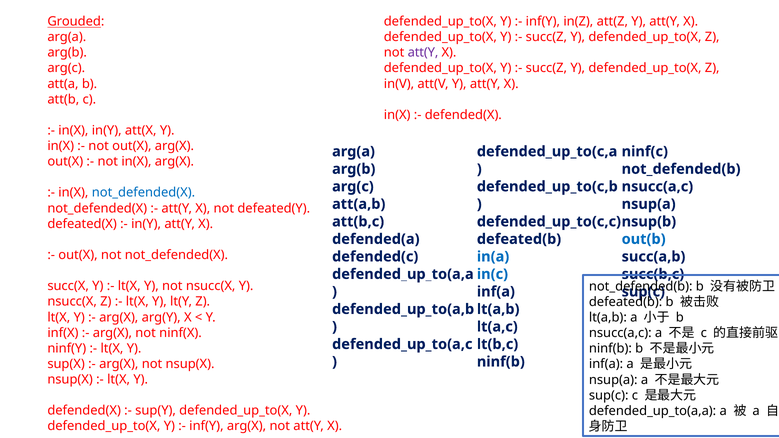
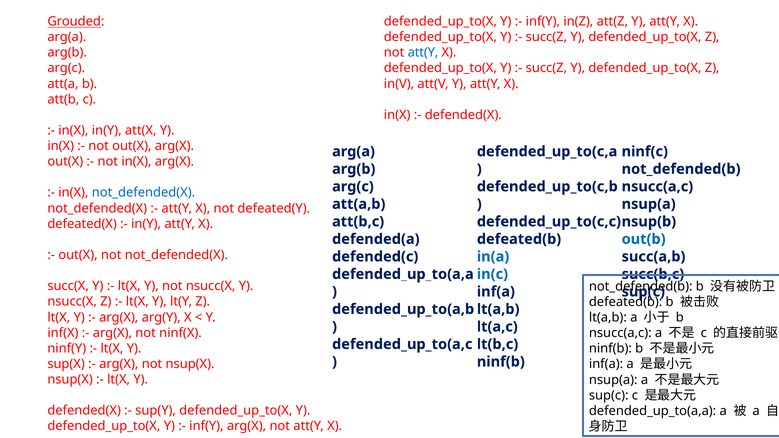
att(Y colour: purple -> blue (423, 53)
